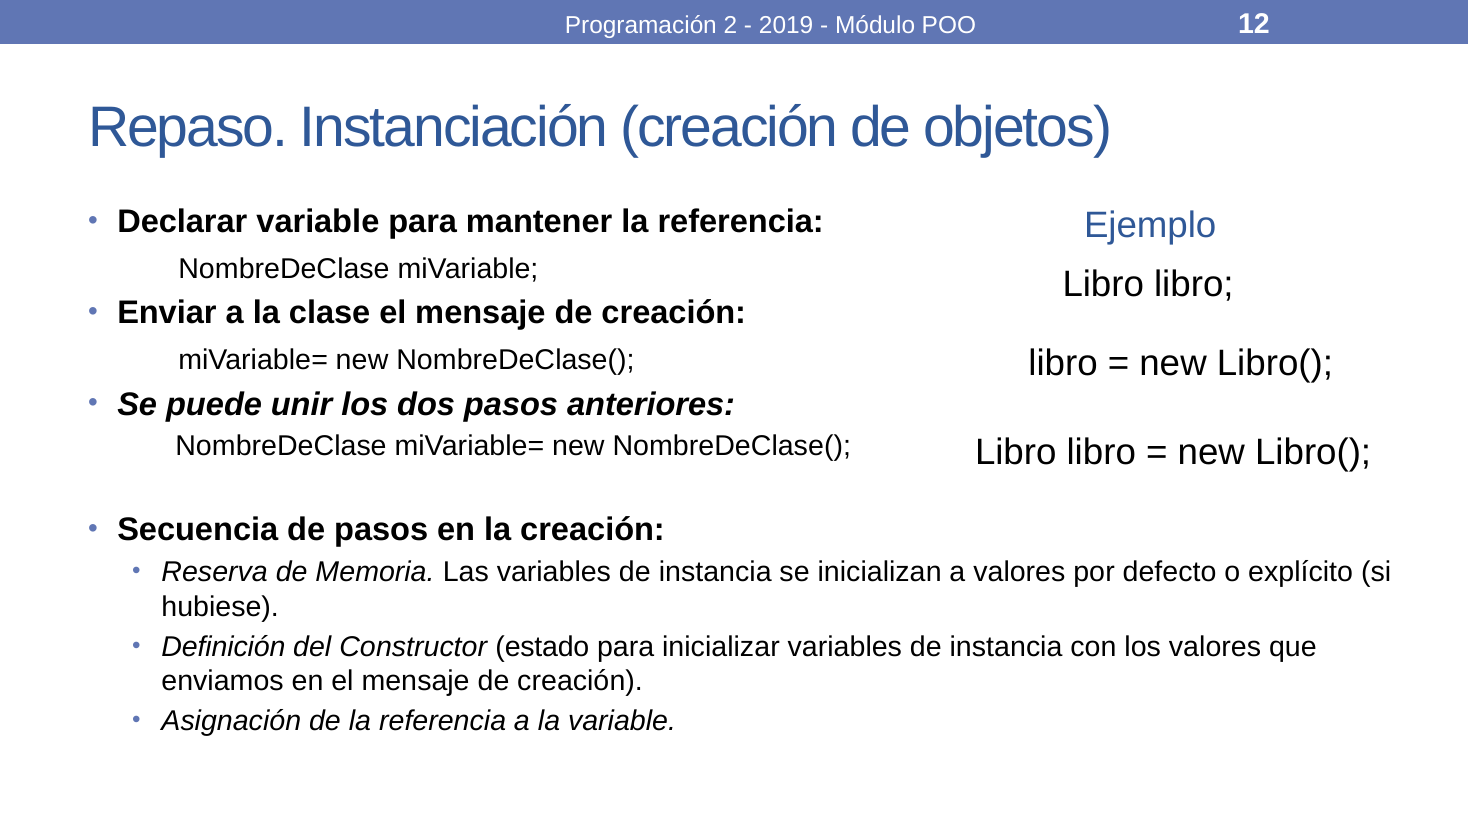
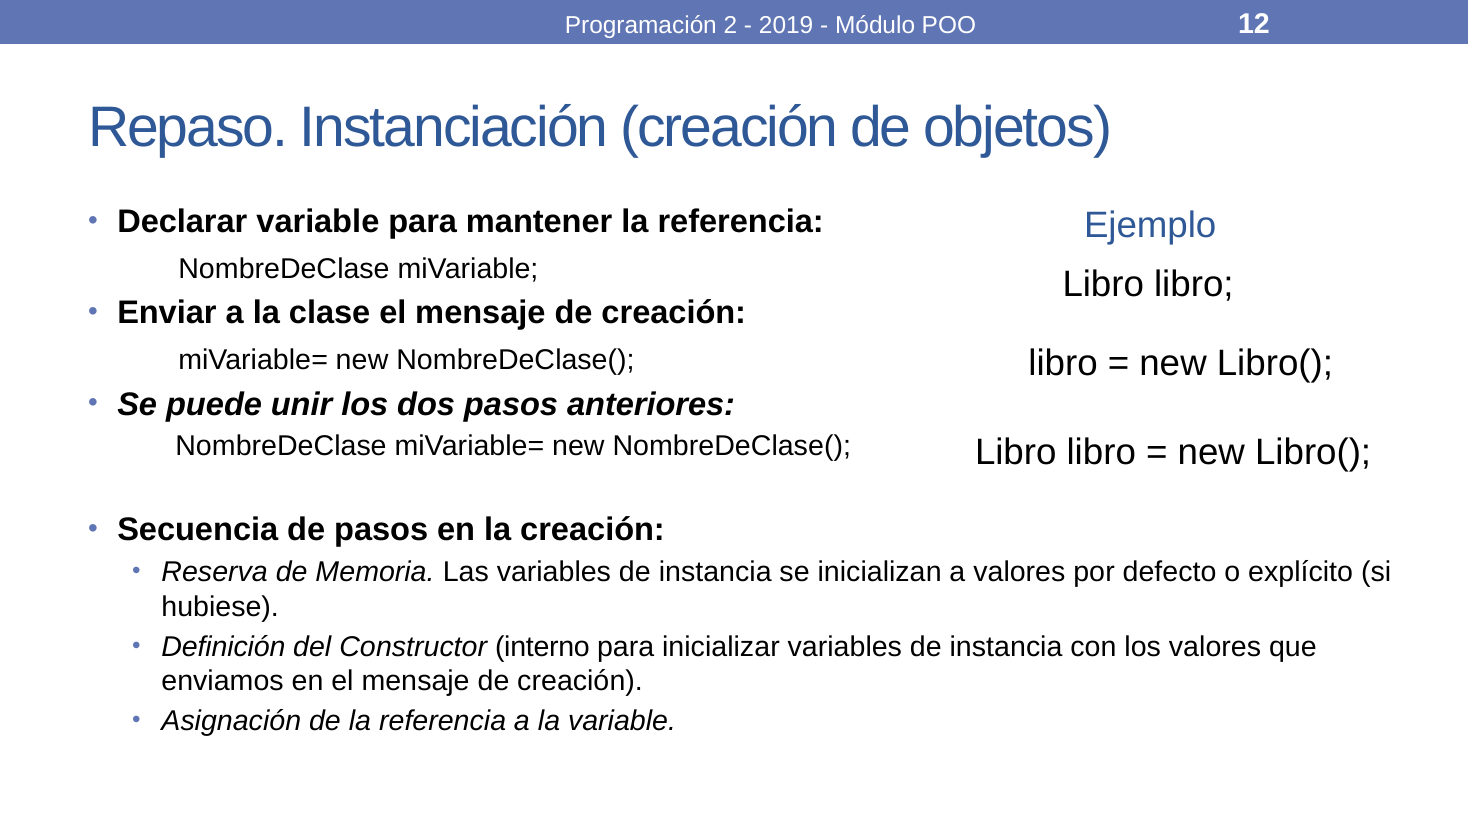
estado: estado -> interno (542, 646)
